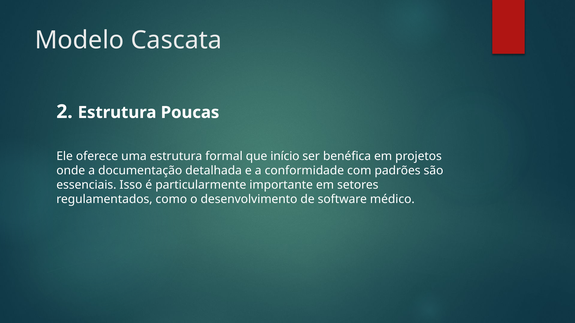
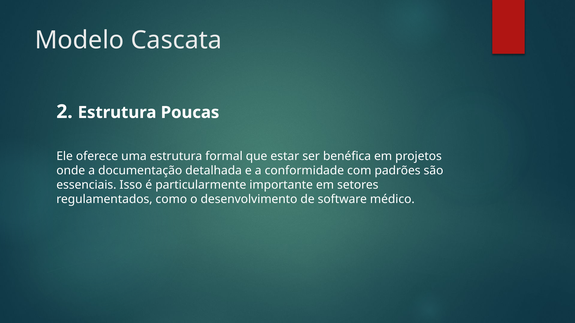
início: início -> estar (285, 156)
